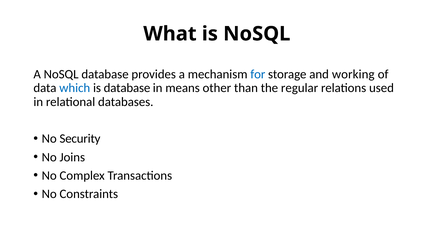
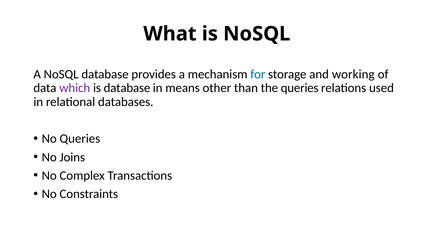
which colour: blue -> purple (75, 88)
the regular: regular -> queries (300, 88)
No Security: Security -> Queries (80, 139)
